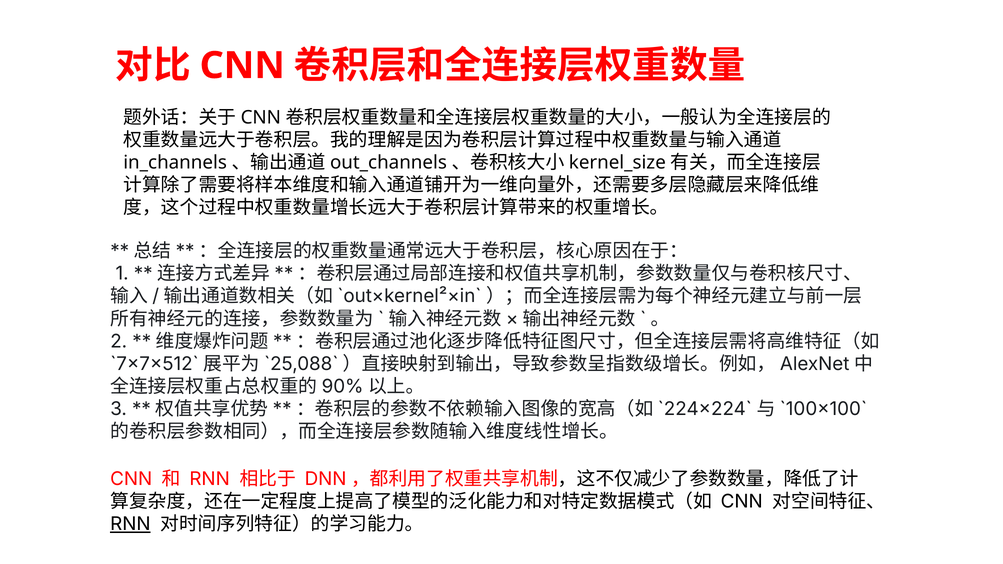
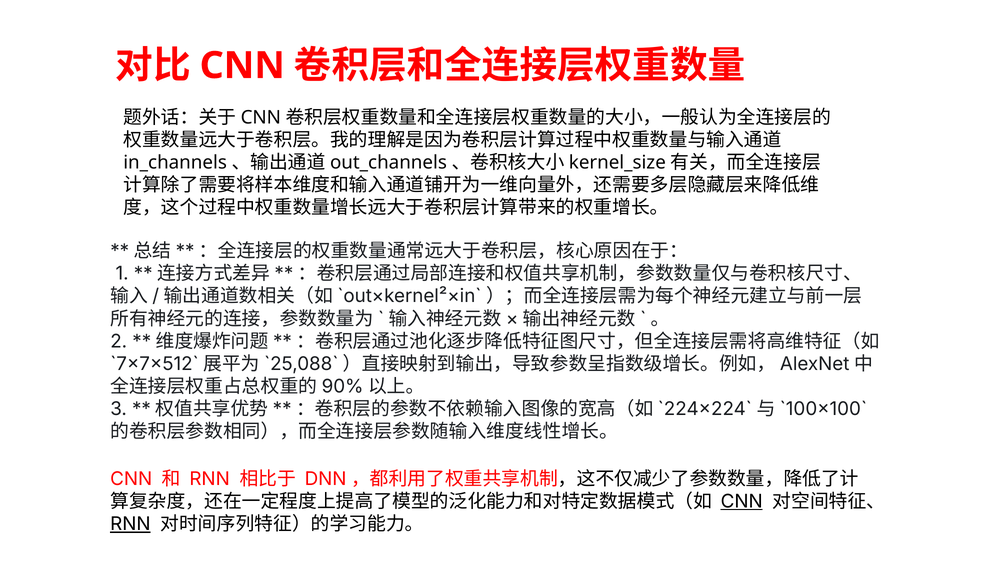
CNN underline: none -> present (742, 502)
